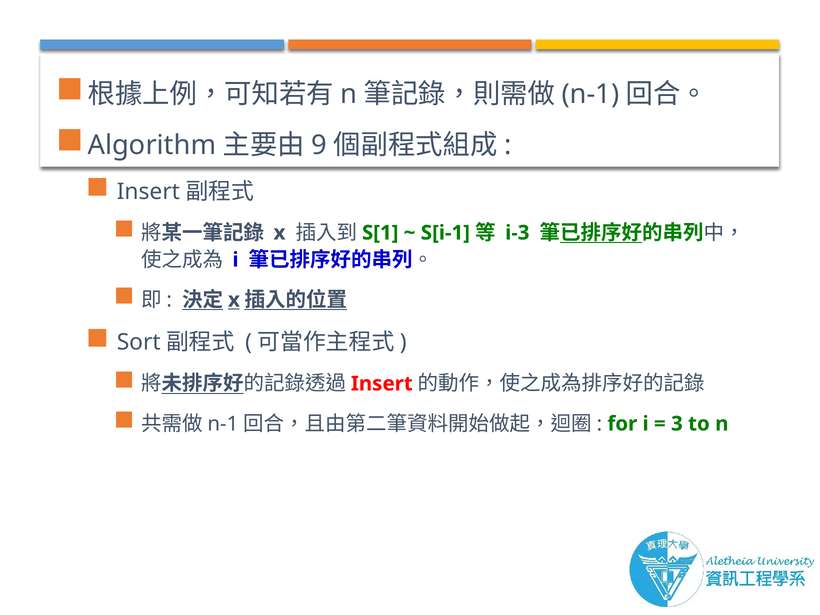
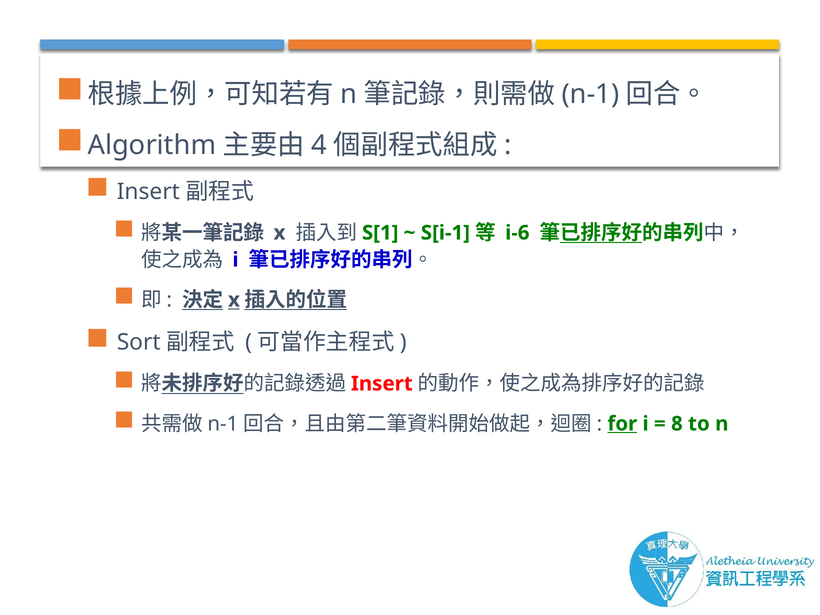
9: 9 -> 4 (319, 145)
i-3: i-3 -> i-6 (517, 233)
for underline: none -> present (622, 424)
3: 3 -> 8 (677, 424)
